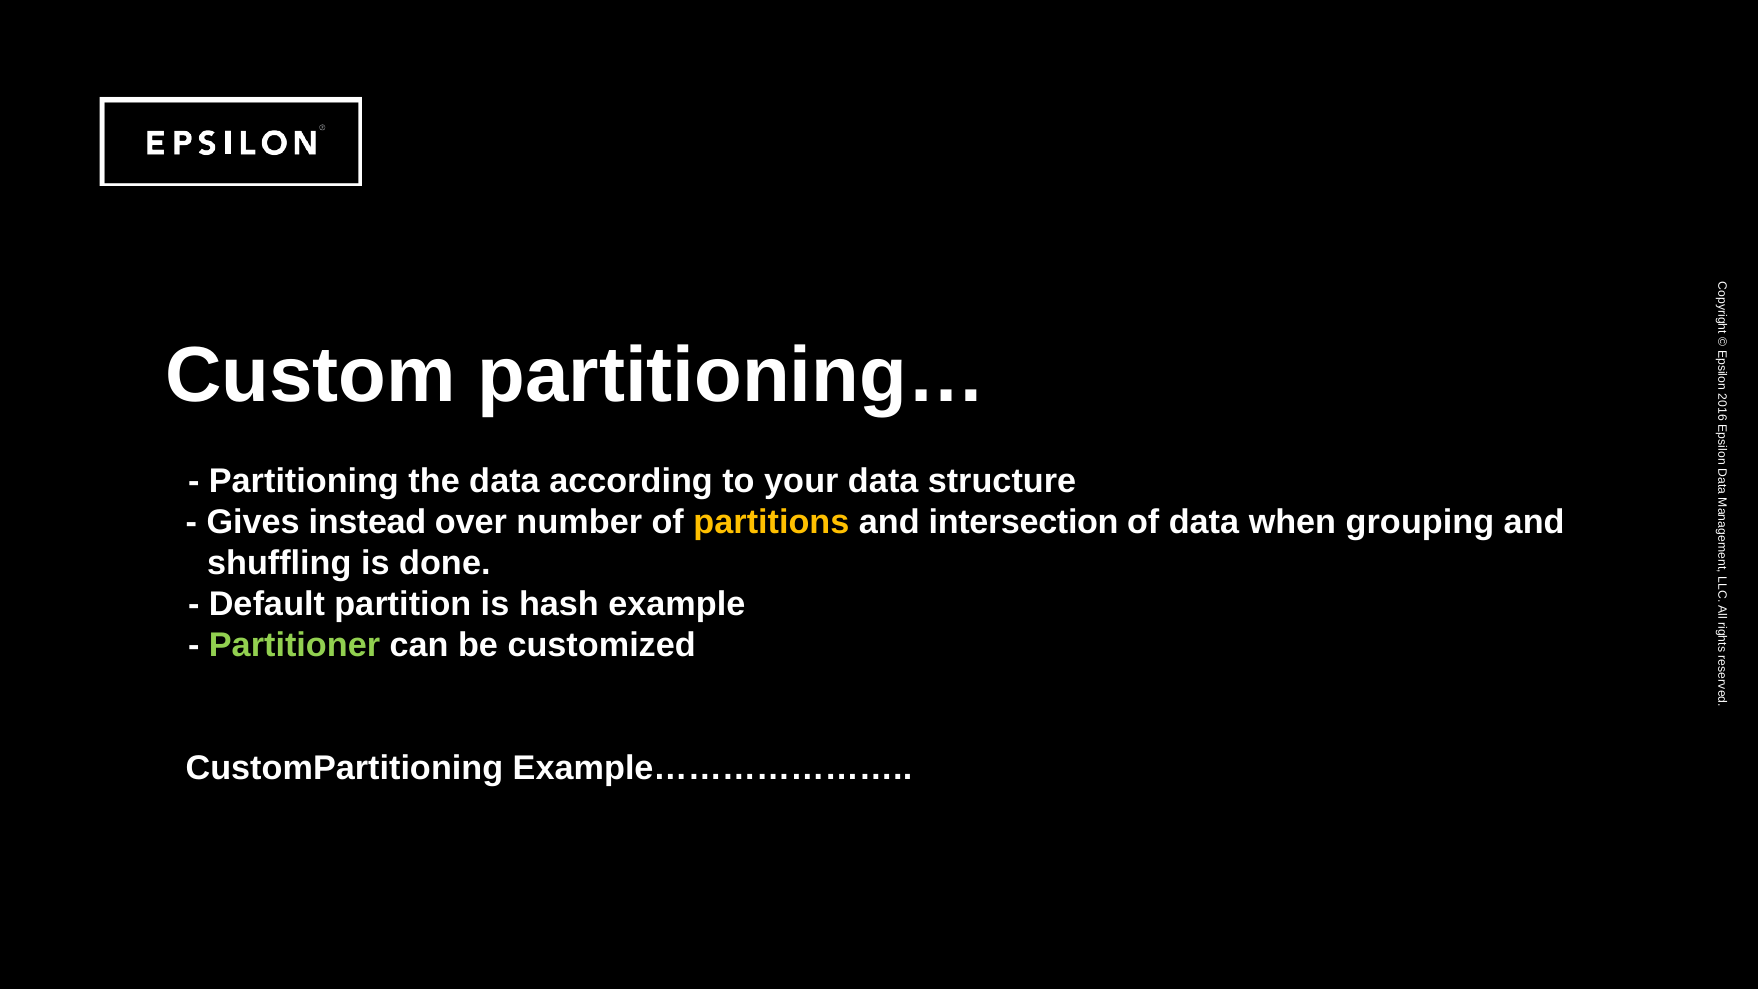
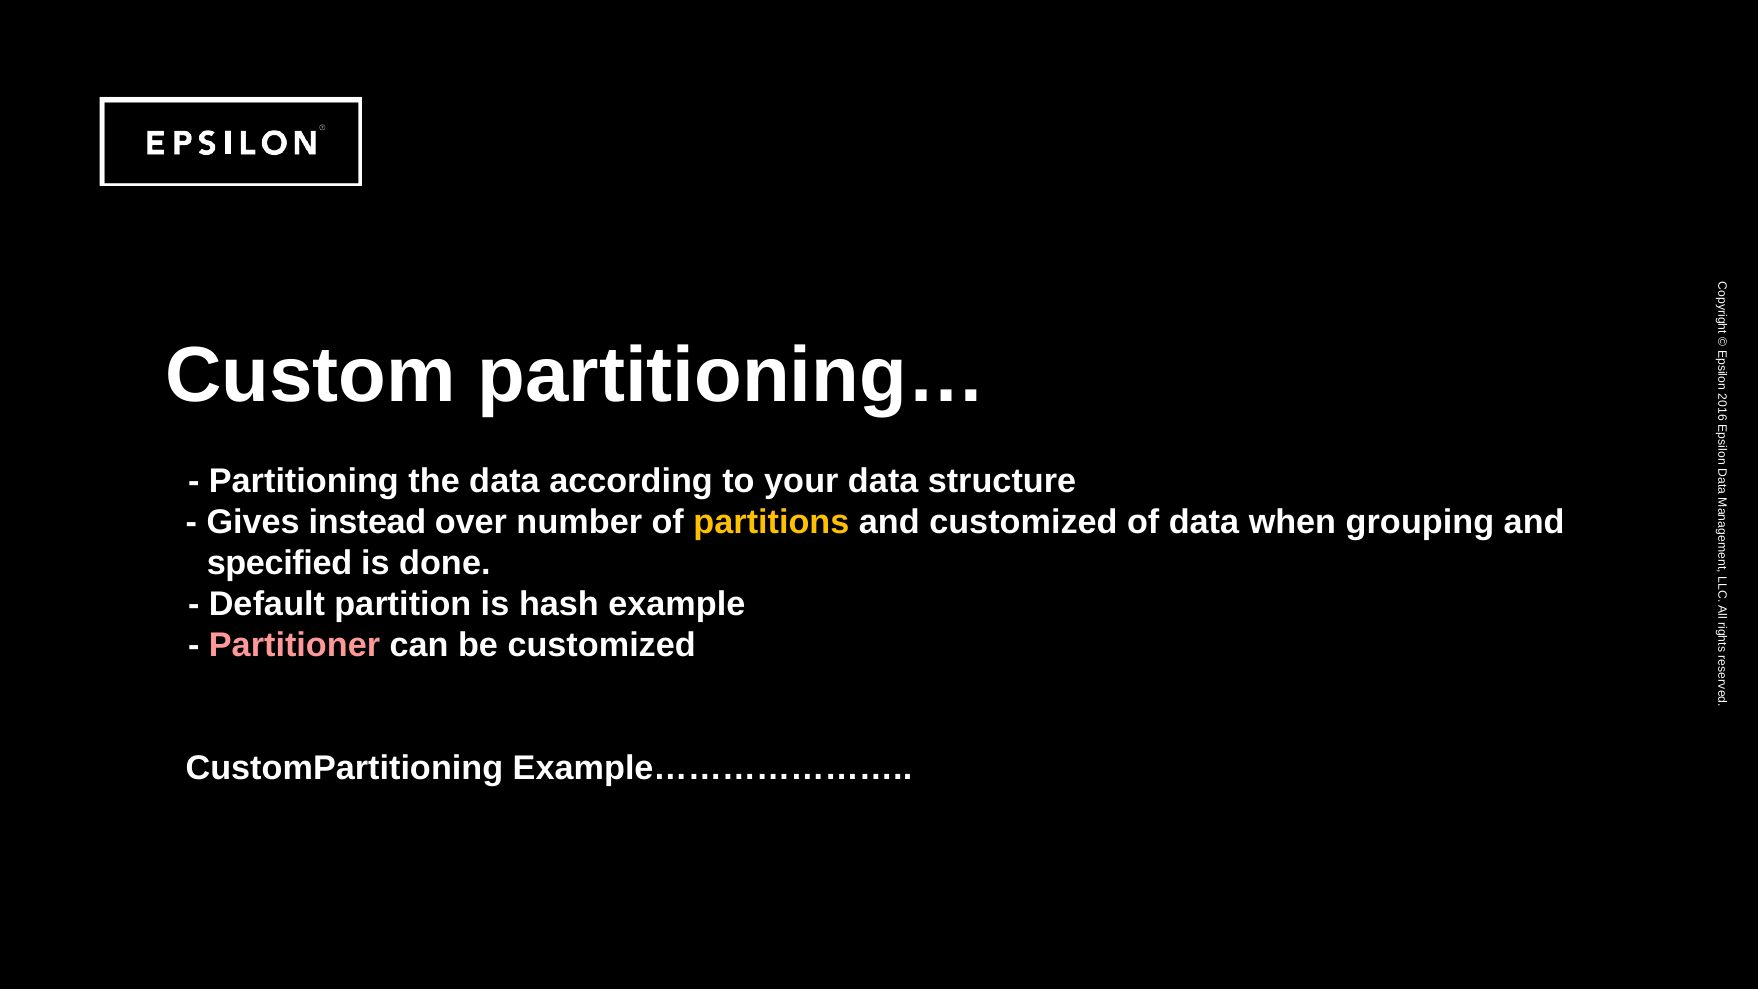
and intersection: intersection -> customized (1023, 522)
shuffling: shuffling -> specified (279, 563)
Partitioner colour: light green -> pink (295, 645)
